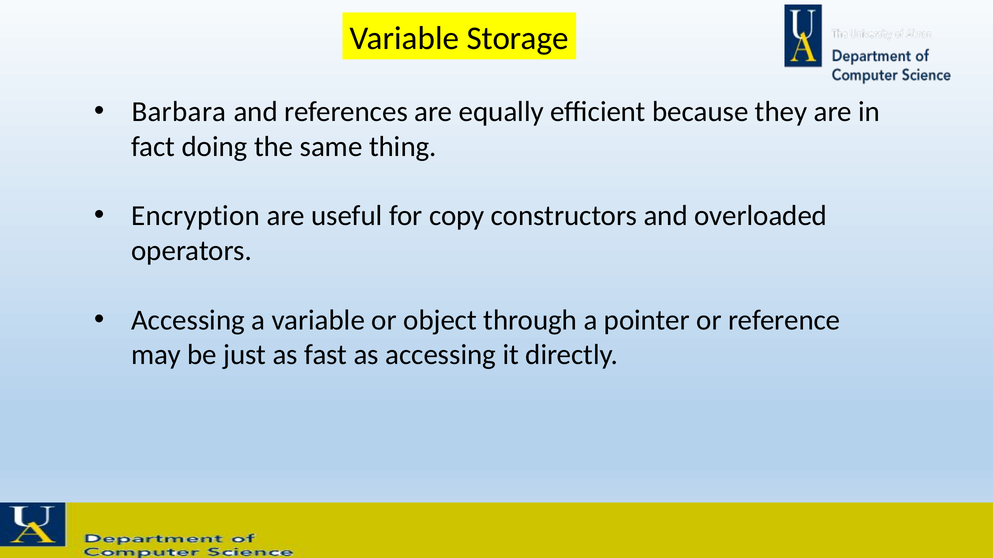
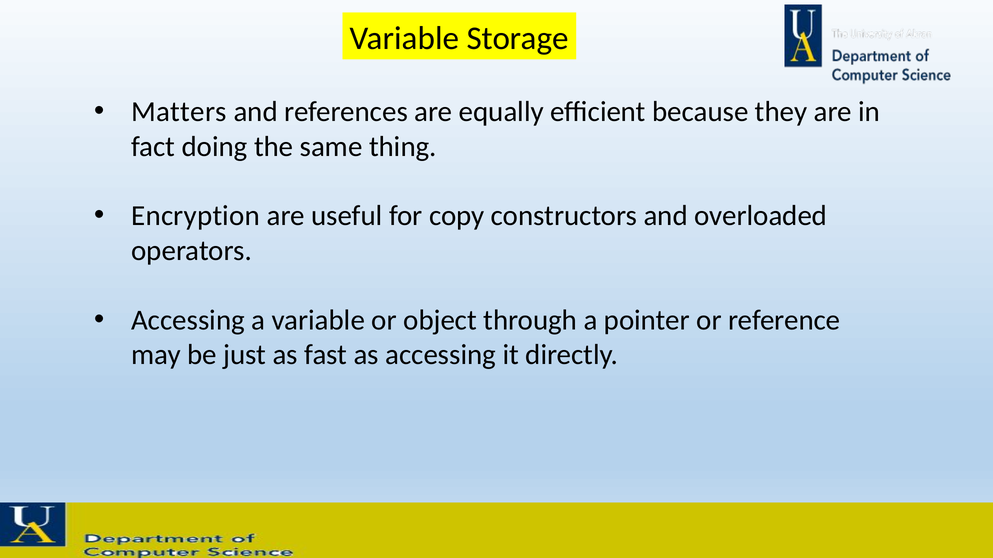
Barbara: Barbara -> Matters (179, 112)
